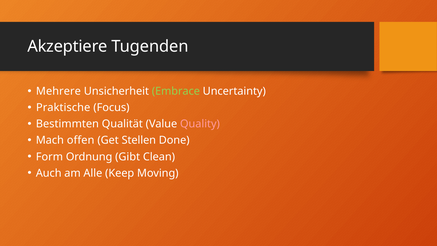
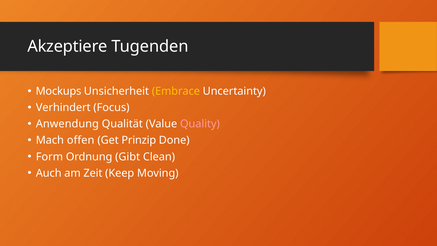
Mehrere: Mehrere -> Mockups (59, 91)
Embrace colour: light green -> yellow (176, 91)
Praktische: Praktische -> Verhindert (63, 108)
Bestimmten: Bestimmten -> Anwendung (67, 124)
Stellen: Stellen -> Prinzip (139, 140)
Alle: Alle -> Zeit (93, 173)
